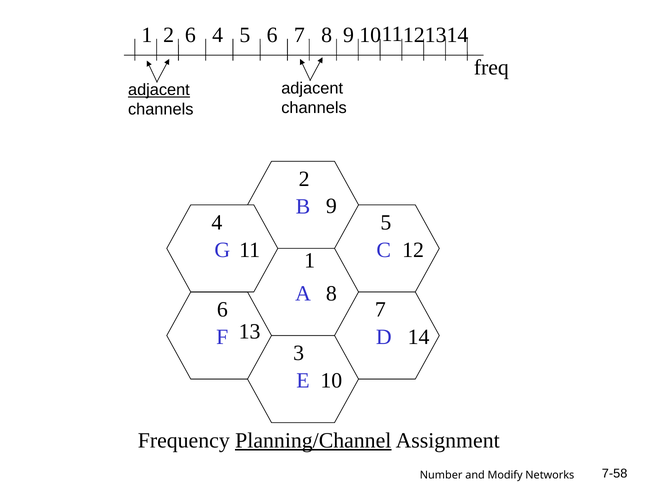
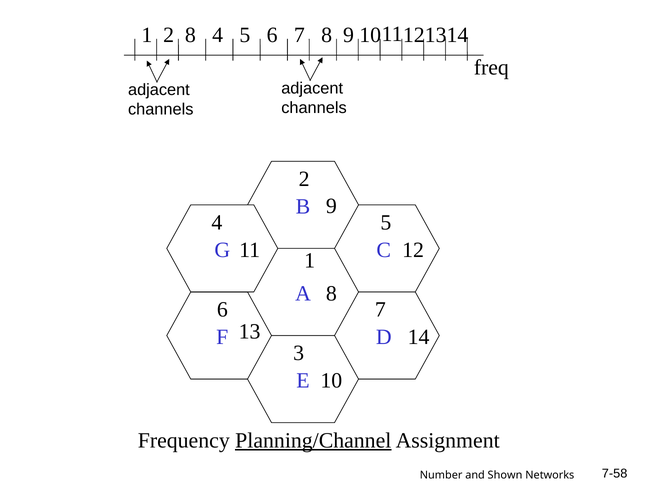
2 6: 6 -> 8 (190, 35)
adjacent underline: present -> none (159, 90)
Modify: Modify -> Shown (505, 476)
